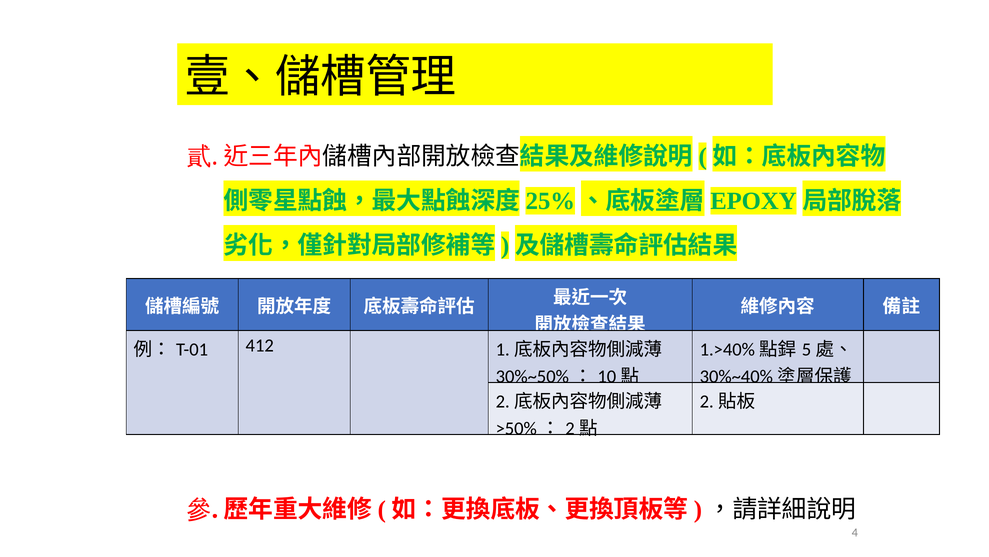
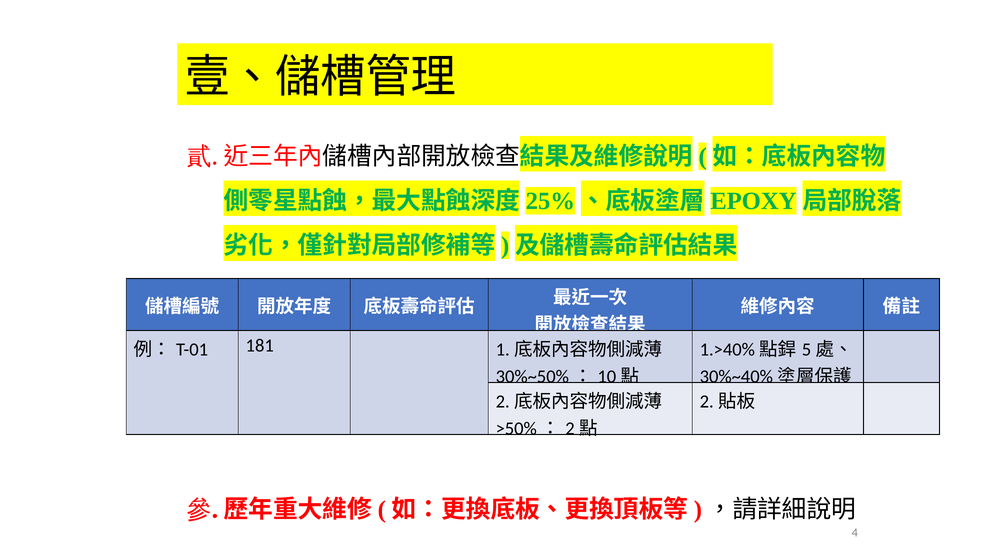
412: 412 -> 181 (260, 345)
